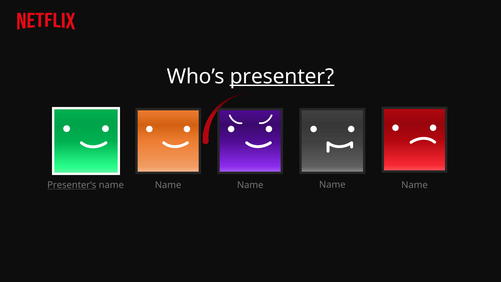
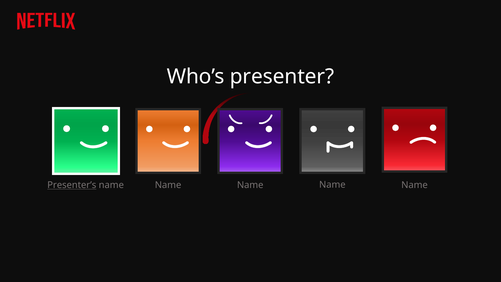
presenter underline: present -> none (282, 76)
